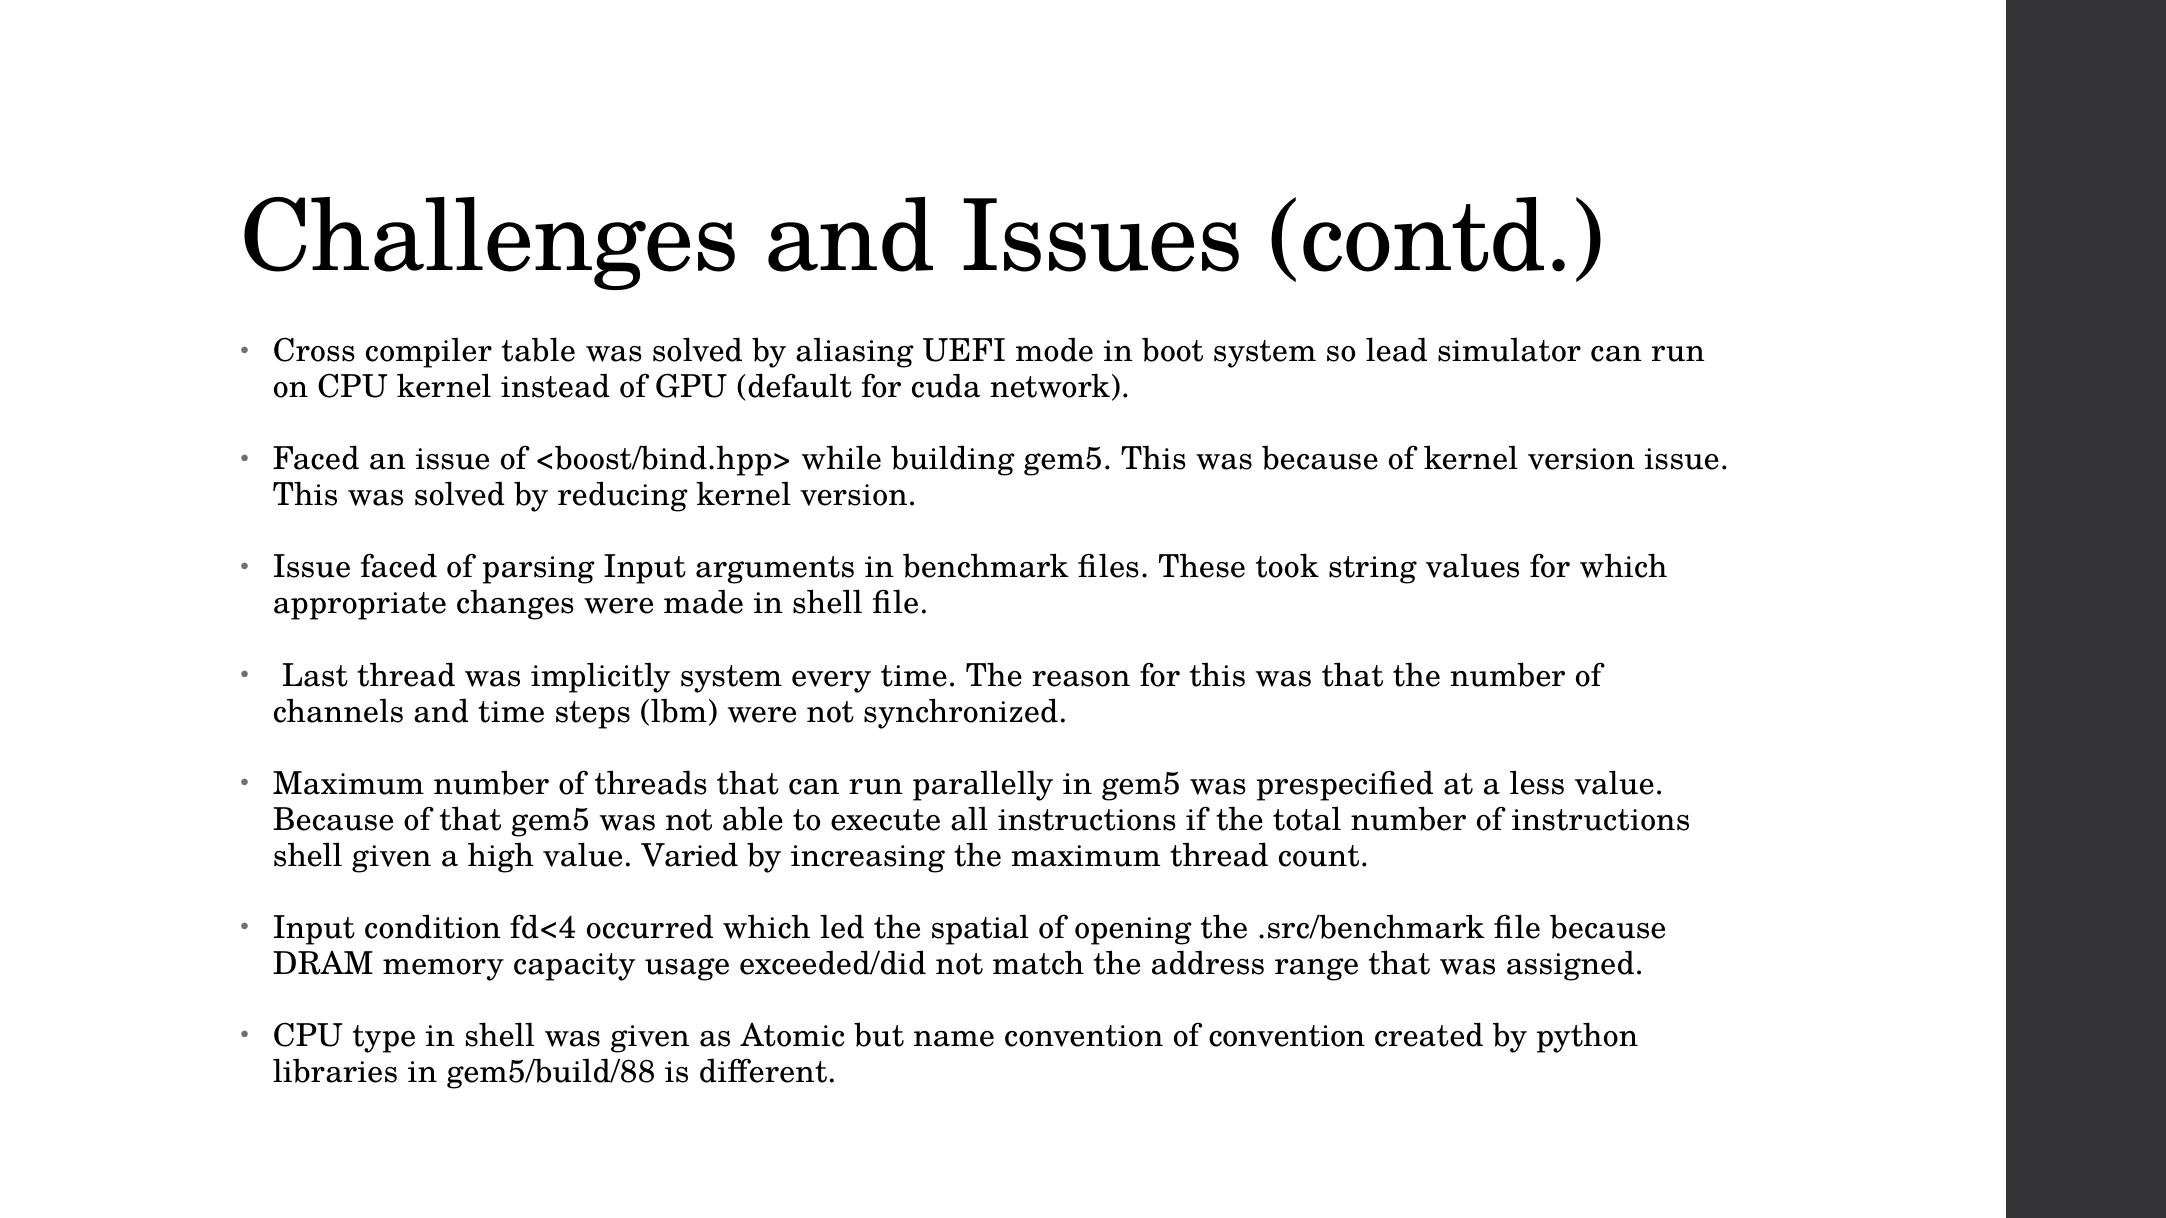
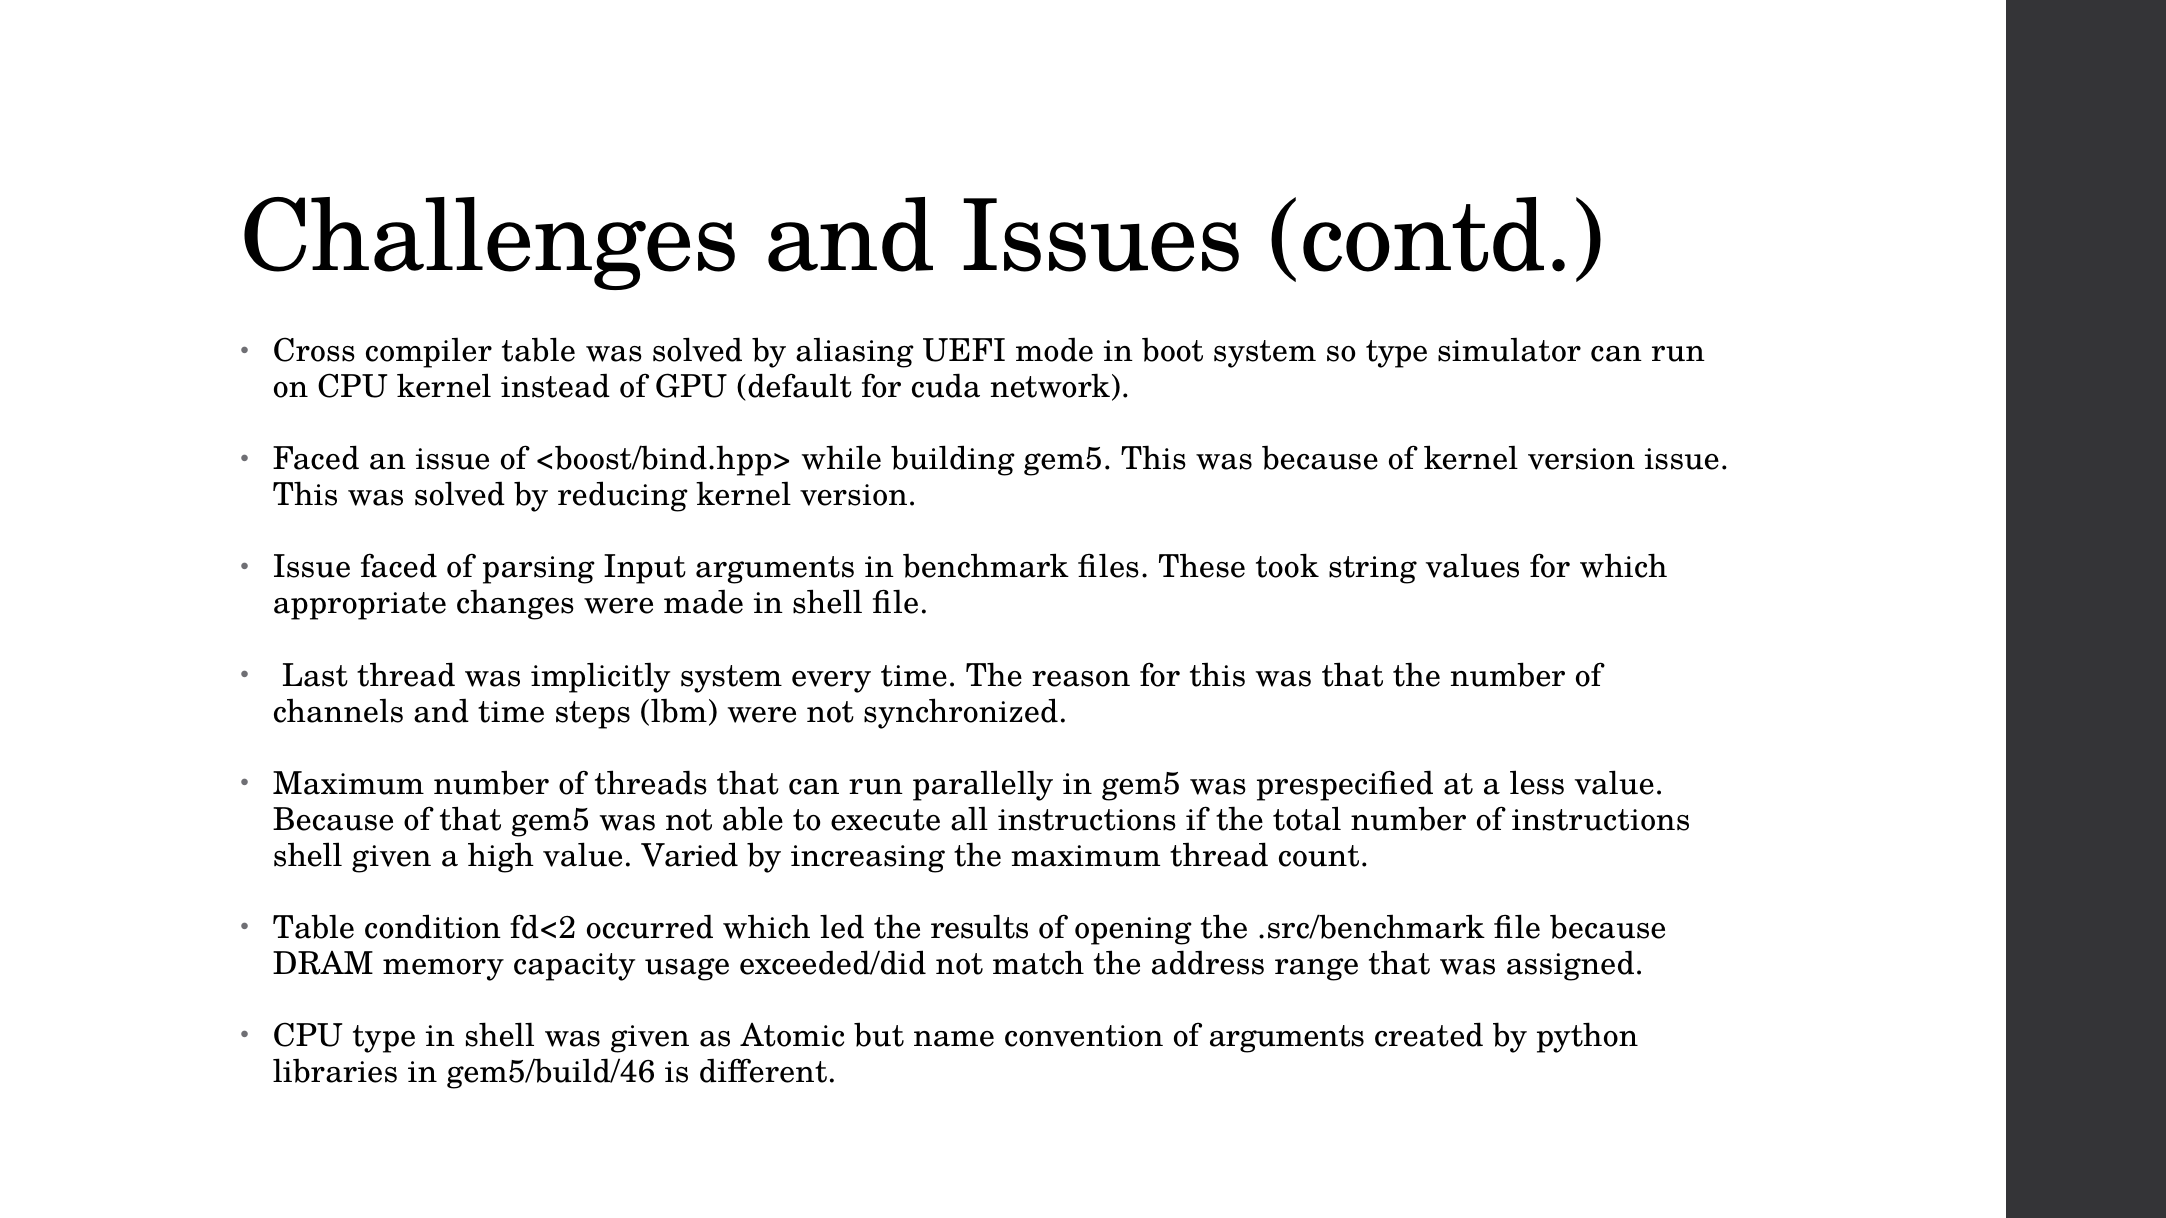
so lead: lead -> type (1397, 351)
Input: Input -> Table (314, 928)
fd<4: fd<4 -> fd<2 (543, 928)
spatial: spatial -> results (980, 928)
of convention: convention -> arguments (1287, 1036)
gem5/build/88: gem5/build/88 -> gem5/build/46 (551, 1072)
